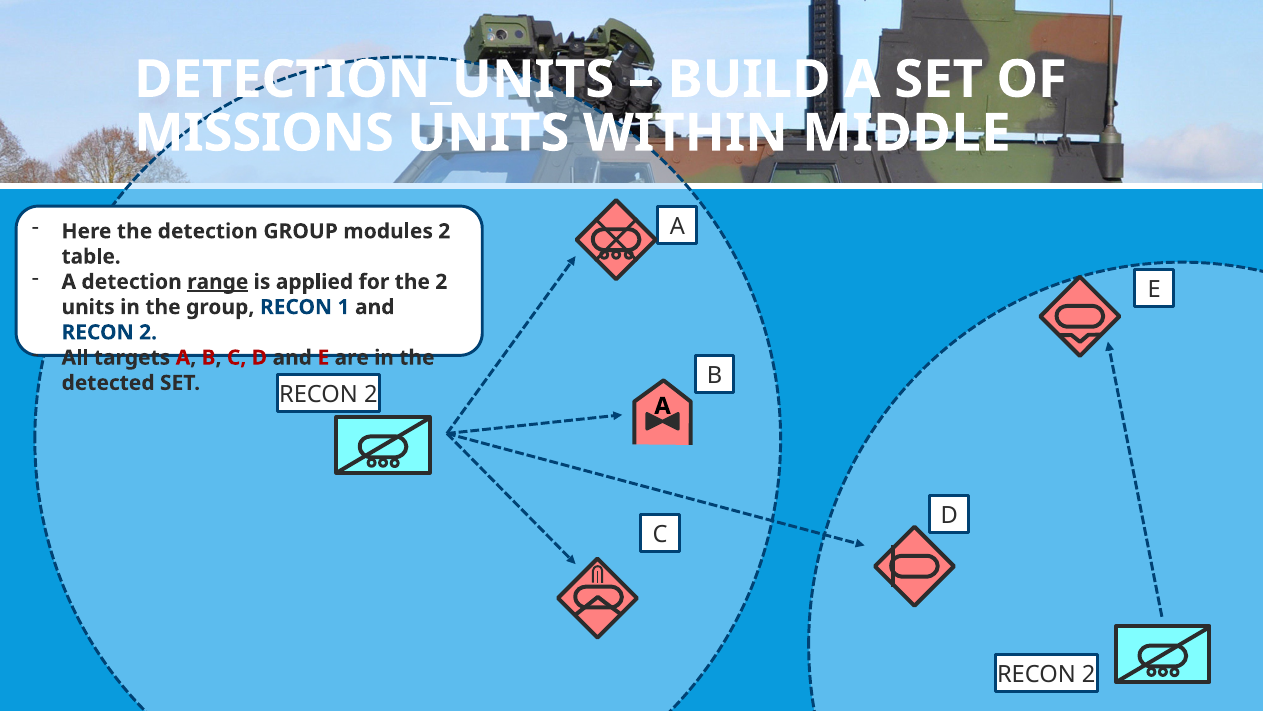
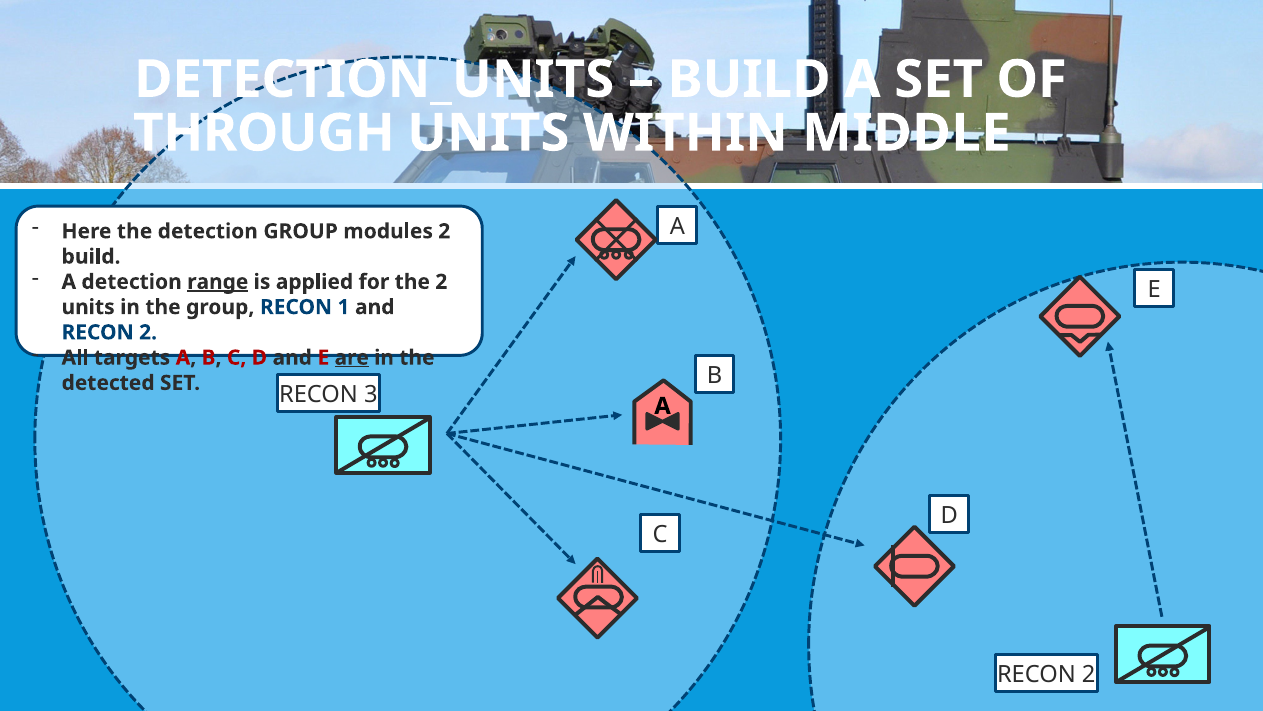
MISSIONS: MISSIONS -> THROUGH (264, 133)
table: table -> build (91, 256)
are underline: none -> present (352, 357)
2: 2 -> 3 (371, 394)
